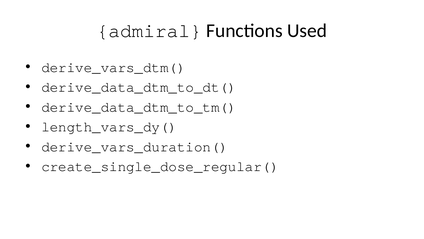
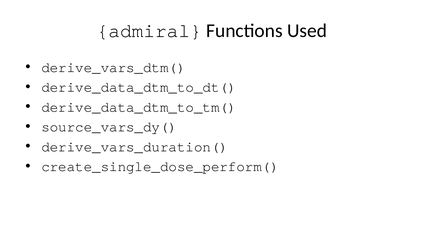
length_vars_dy(: length_vars_dy( -> source_vars_dy( (109, 127)
create_single_dose_regular(: create_single_dose_regular( -> create_single_dose_perform( (160, 166)
